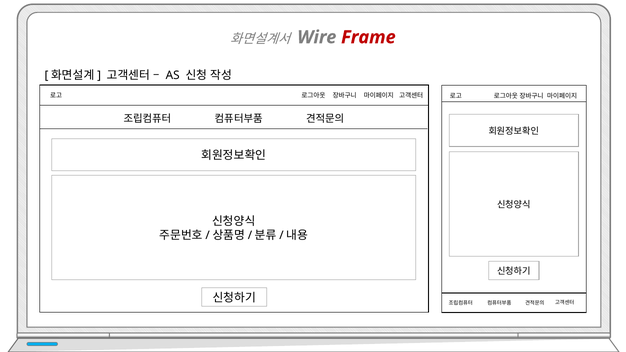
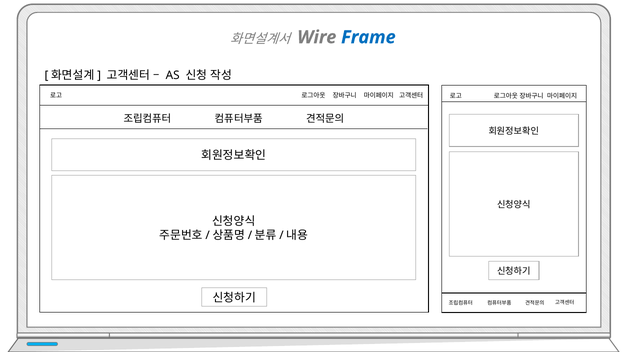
Frame colour: red -> blue (368, 37)
